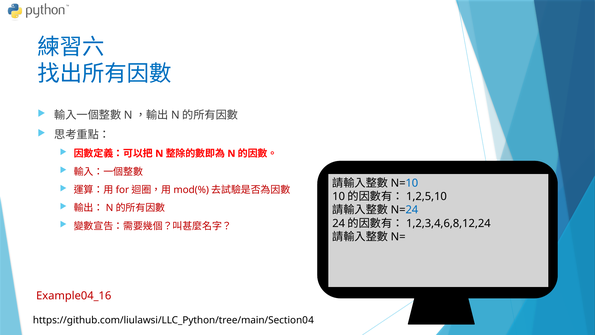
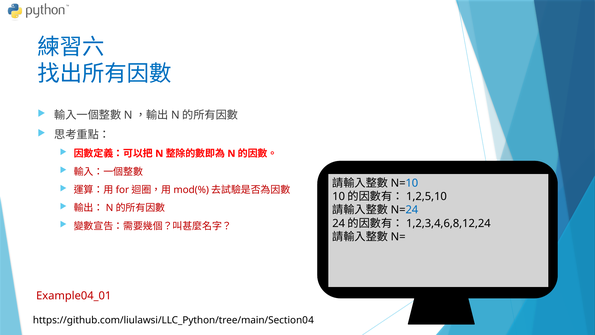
Example04_16: Example04_16 -> Example04_01 (74, 295)
